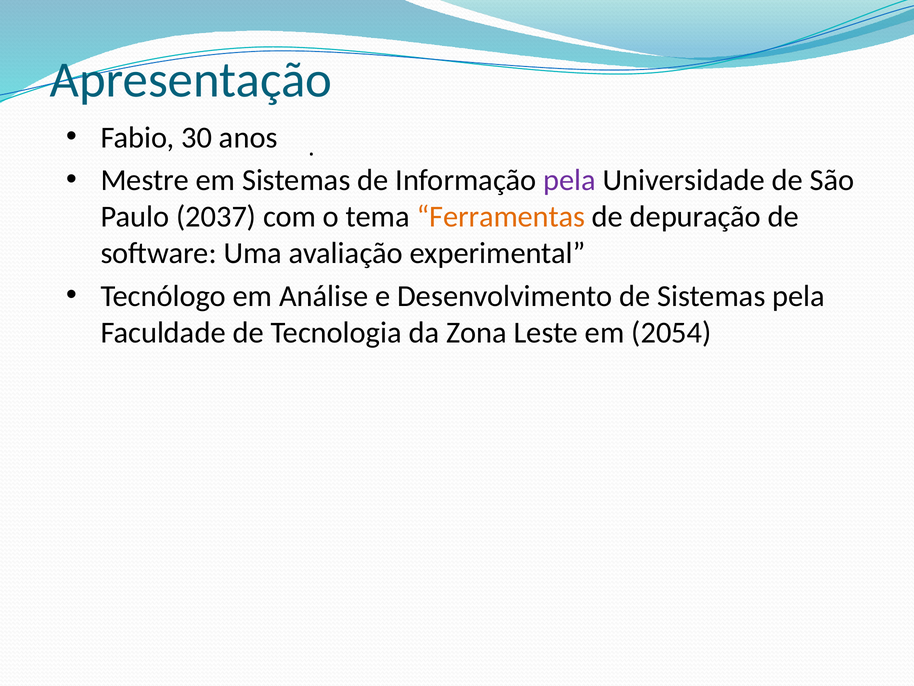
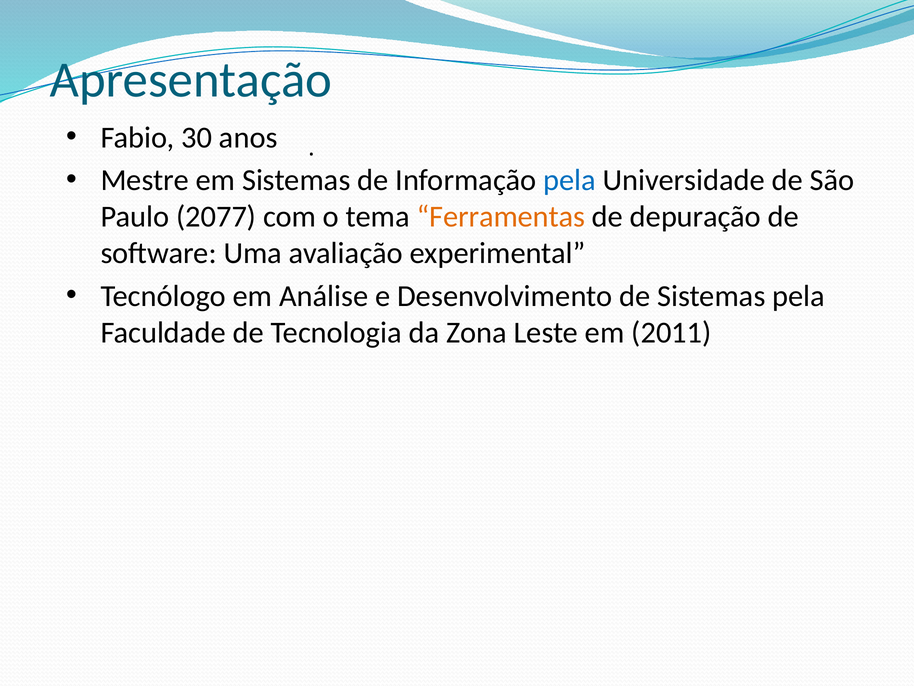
pela colour: purple -> blue (570, 180)
2037: 2037 -> 2077 (216, 217)
2054: 2054 -> 2011 (671, 332)
